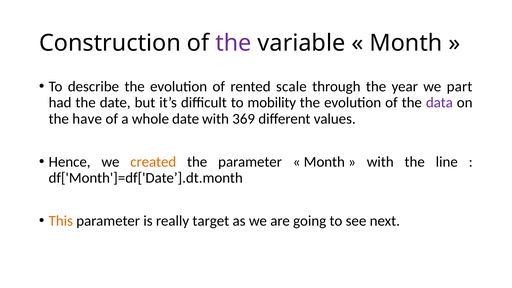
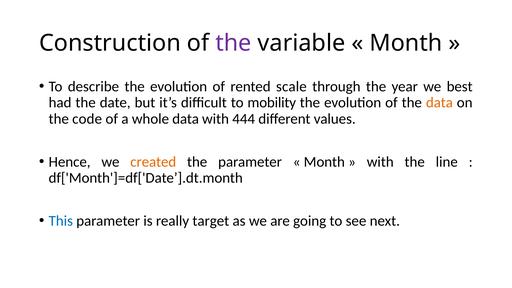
part: part -> best (460, 87)
data colour: purple -> orange (439, 103)
have: have -> code (87, 119)
whole date: date -> data (186, 119)
369: 369 -> 444 (244, 119)
This colour: orange -> blue (61, 221)
